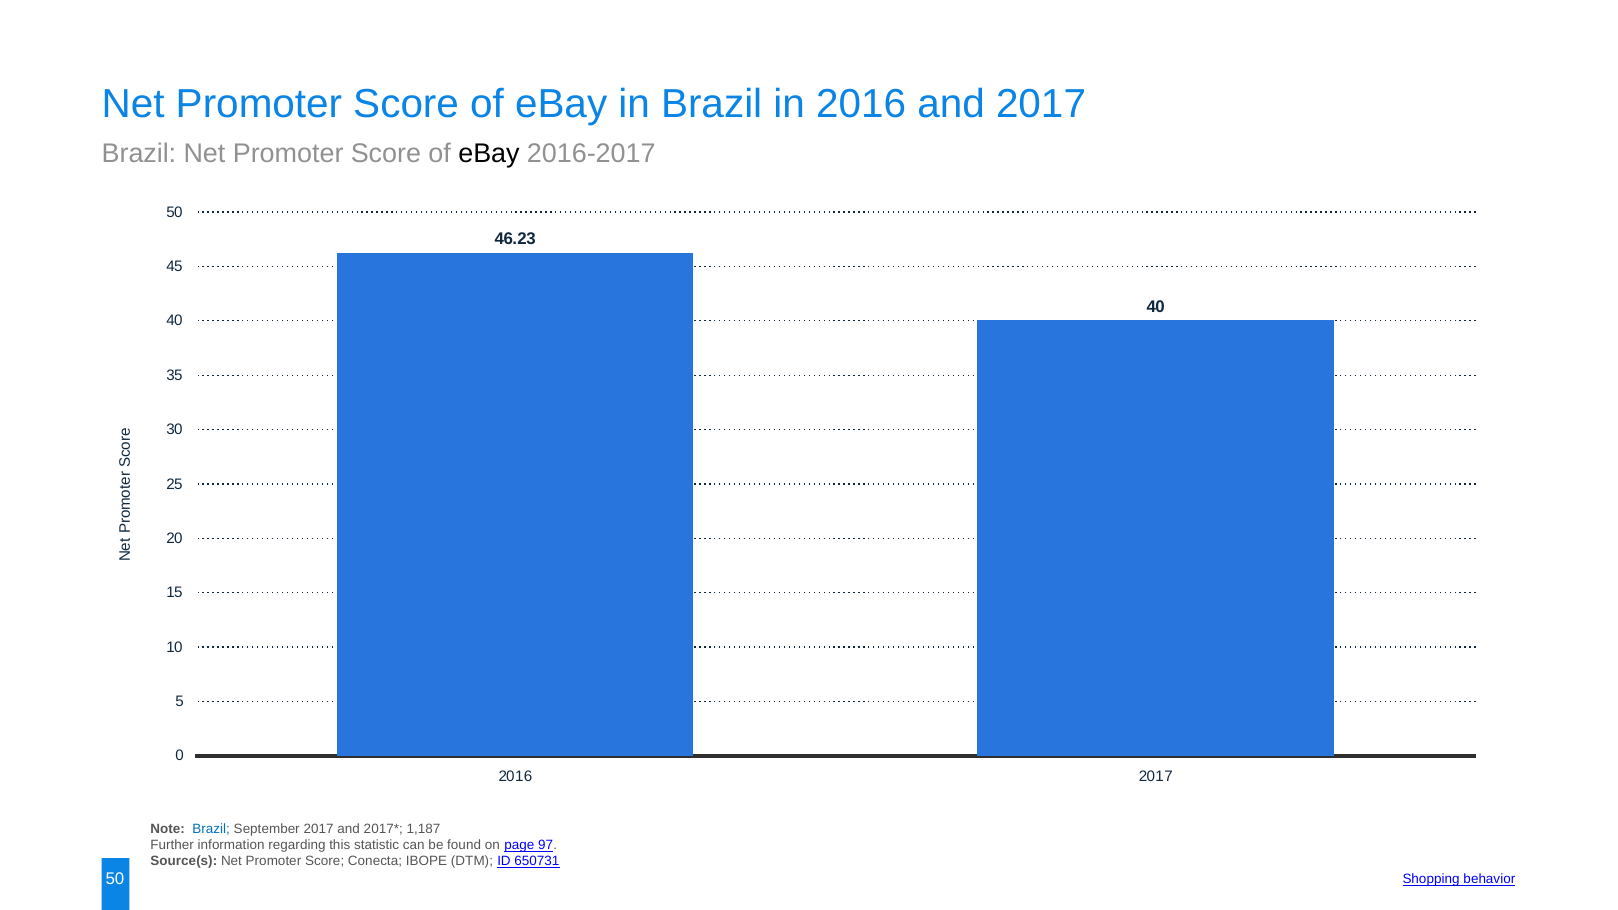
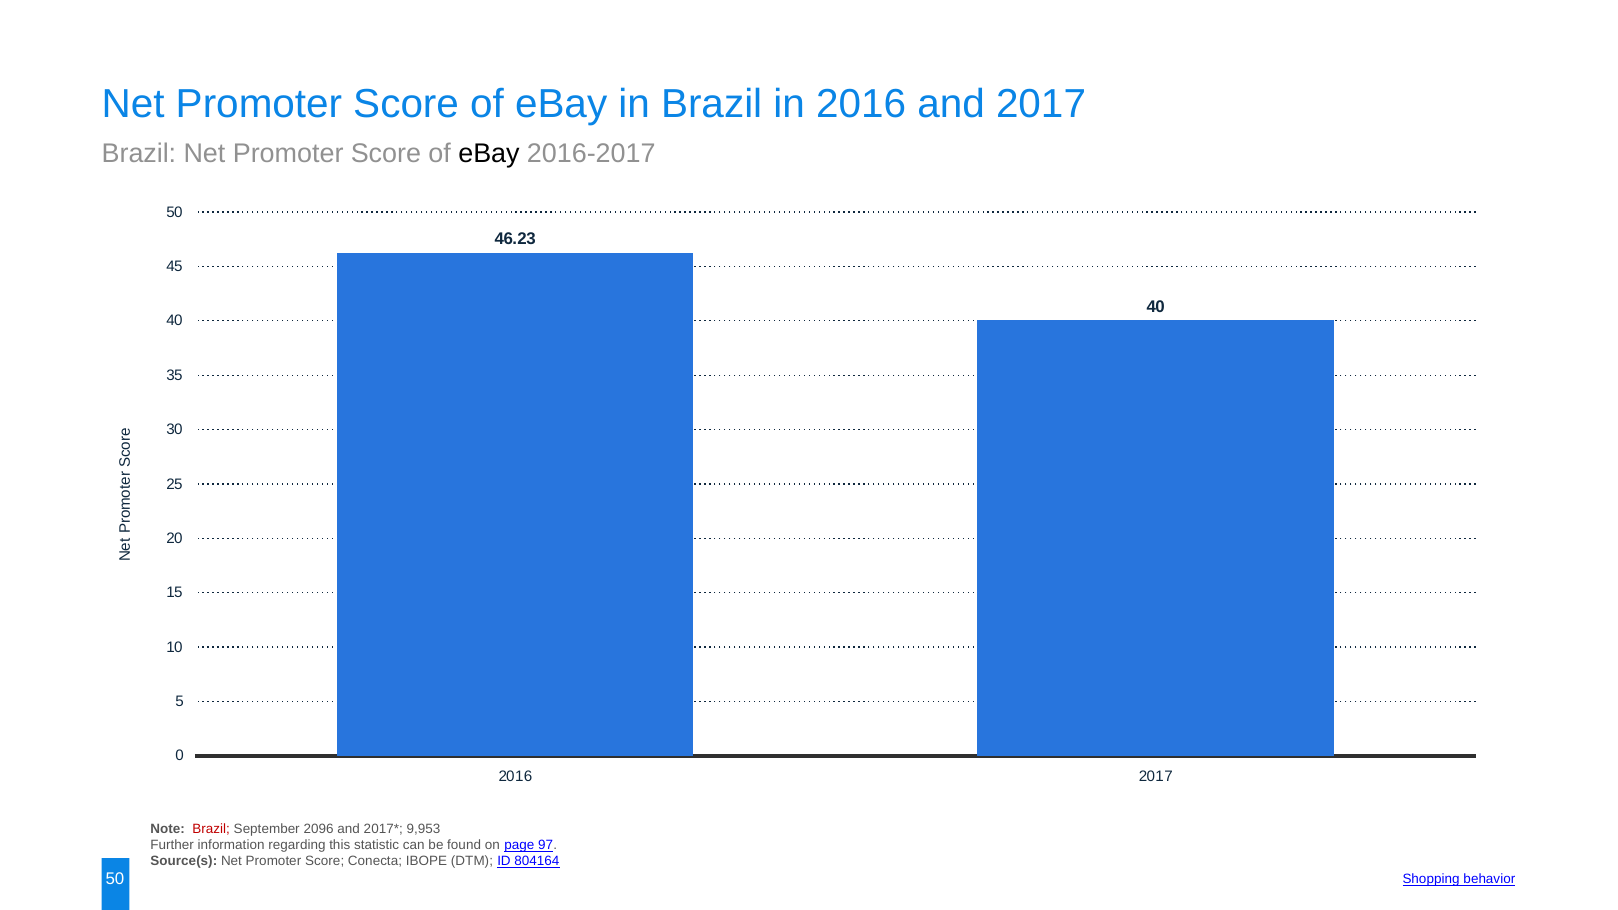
Brazil colour: blue -> red (211, 829)
September 2017: 2017 -> 2096 (319, 829)
1,187: 1,187 -> 9,953 (424, 829)
650731: 650731 -> 804164 (537, 862)
